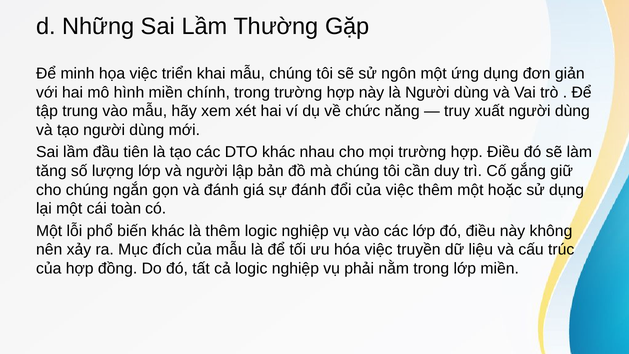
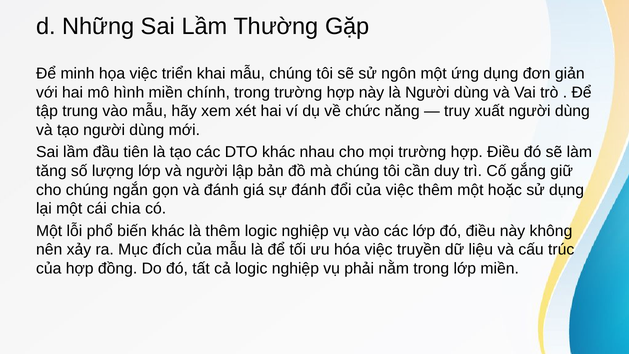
toàn: toàn -> chia (126, 209)
